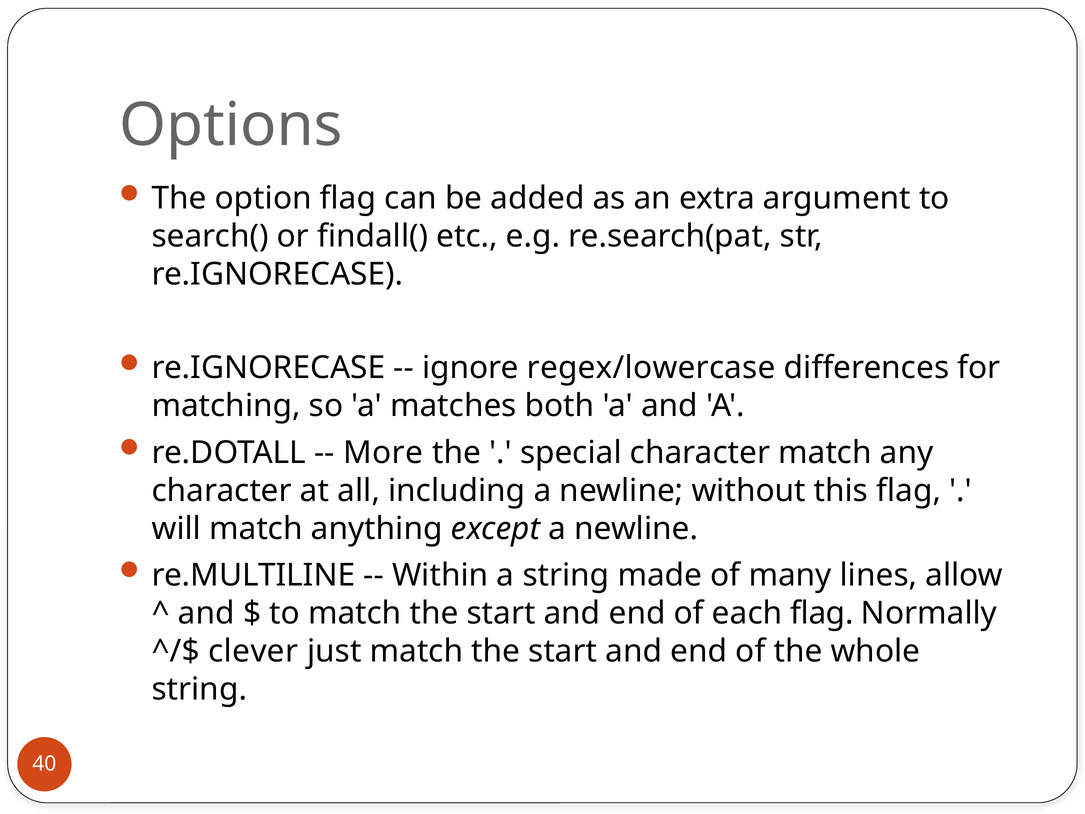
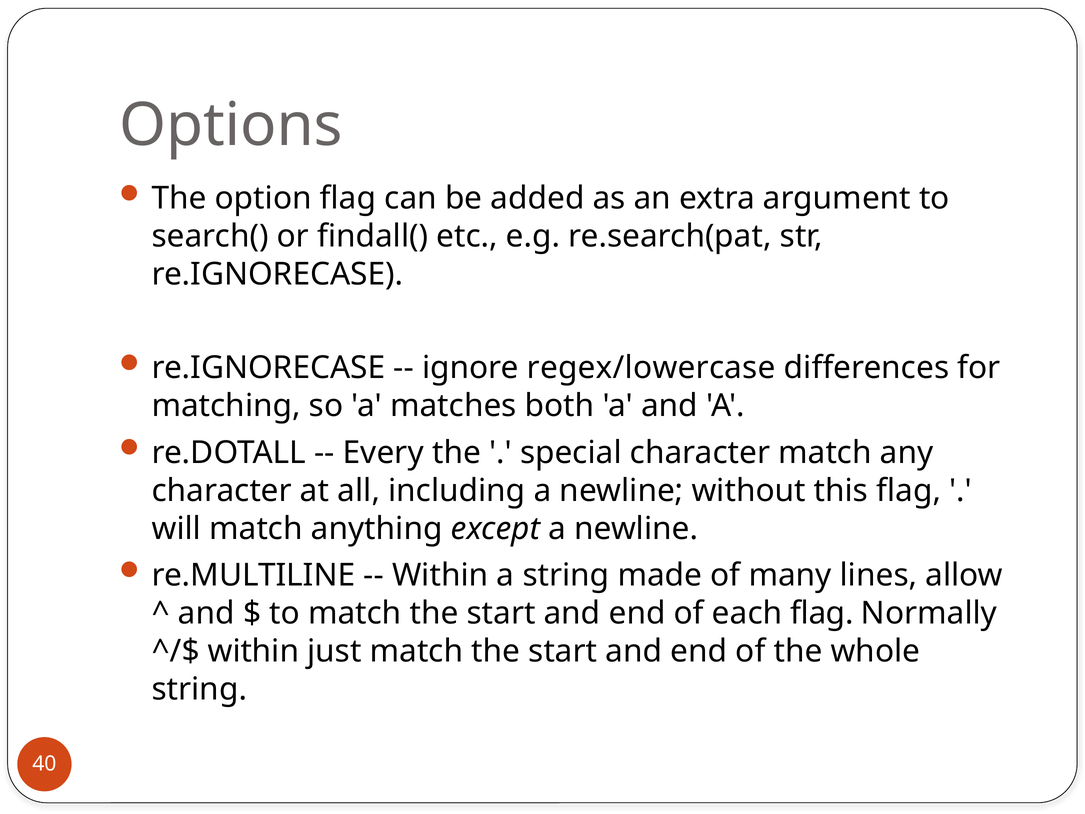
More: More -> Every (383, 452)
clever: clever -> within (253, 651)
